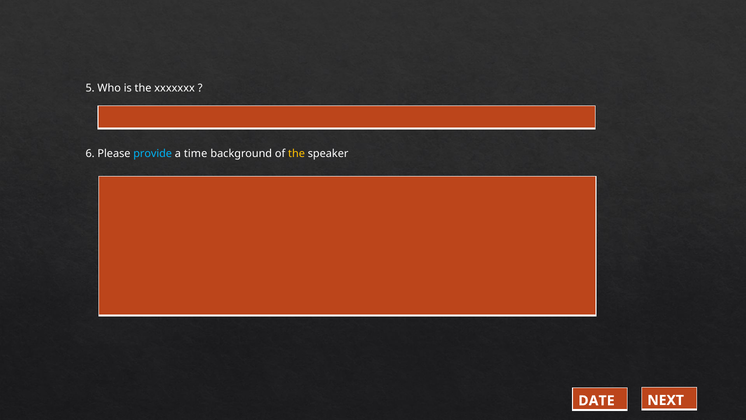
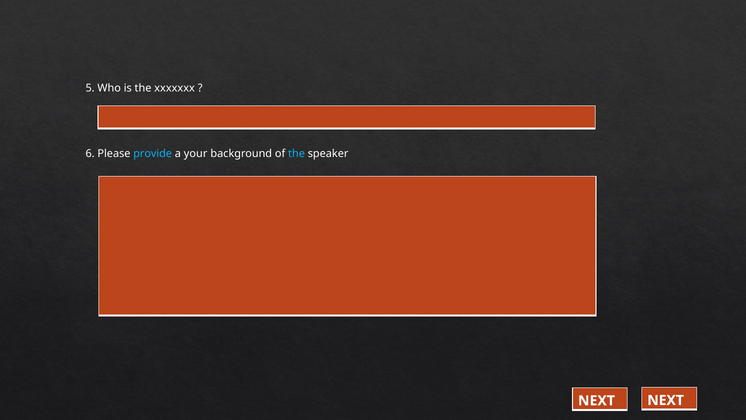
time: time -> your (196, 154)
the colour: yellow -> light blue (296, 154)
DATE: DATE -> NEXT (596, 400)
